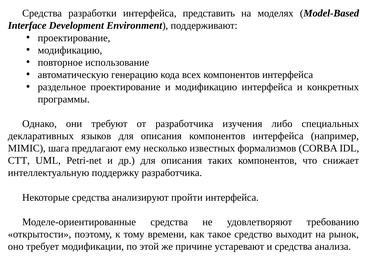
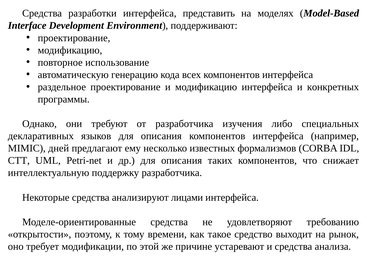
шага: шага -> дней (59, 148)
пройти: пройти -> лицами (187, 197)
